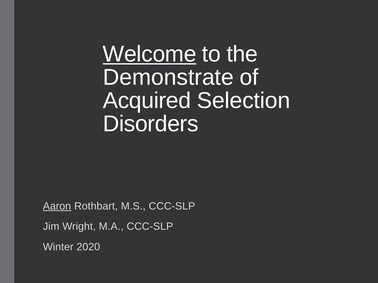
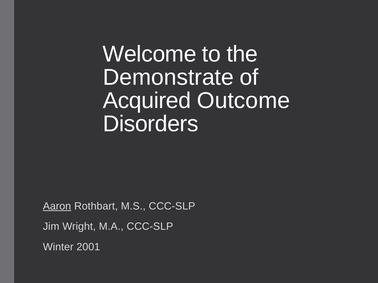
Welcome underline: present -> none (150, 54)
Selection: Selection -> Outcome (244, 101)
2020: 2020 -> 2001 (88, 247)
